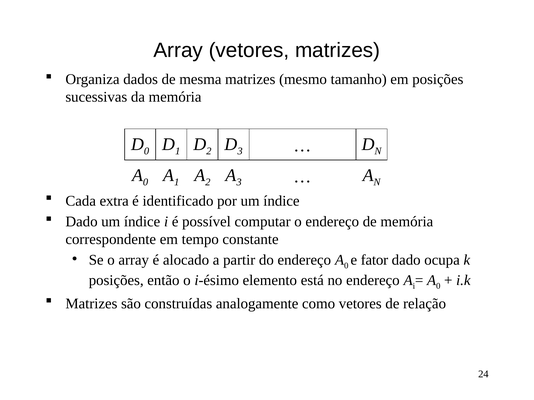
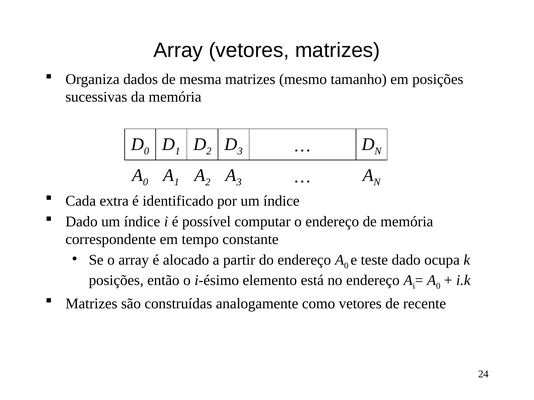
fator: fator -> teste (374, 260)
relação: relação -> recente (425, 304)
